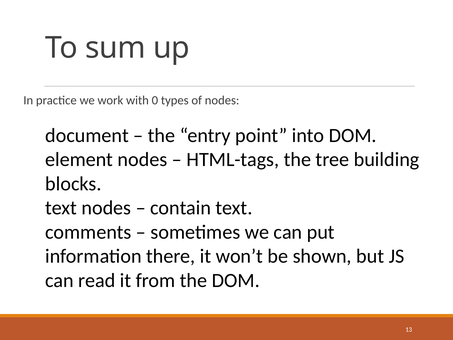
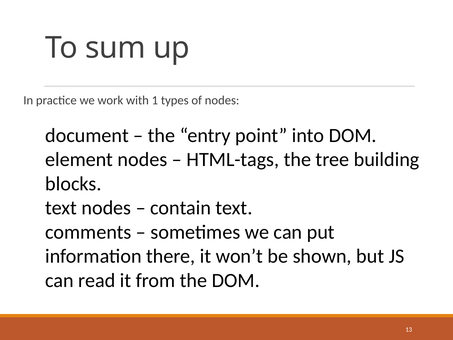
0: 0 -> 1 (155, 100)
